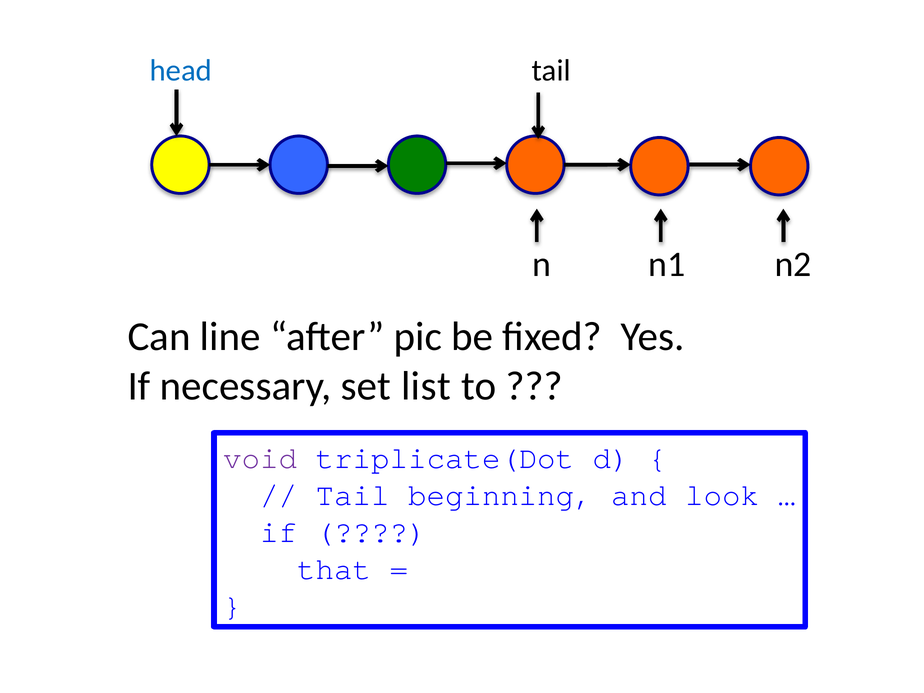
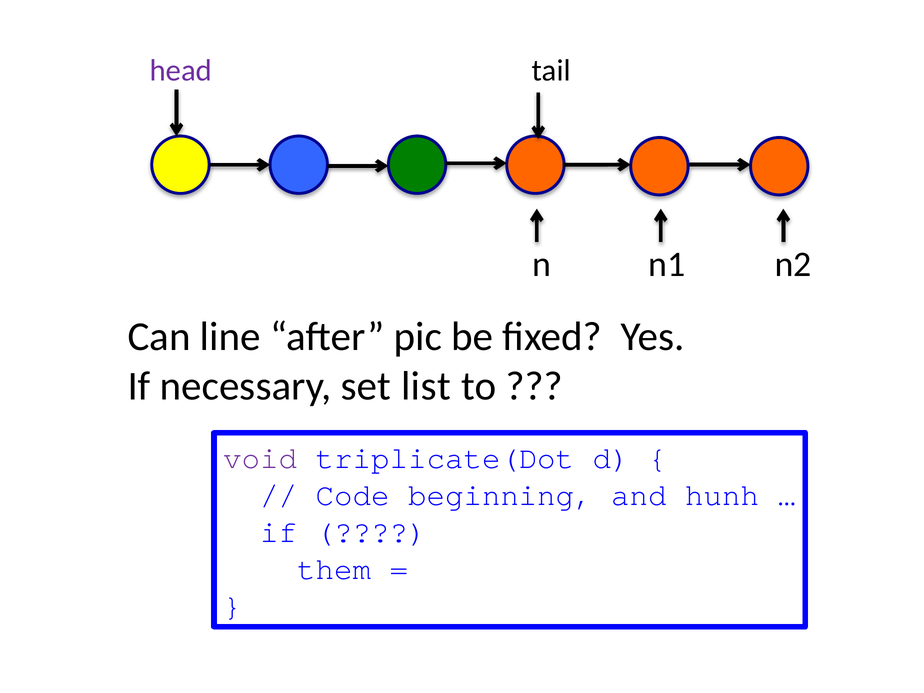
head colour: blue -> purple (181, 71)
Tail: Tail -> Code (353, 495)
look: look -> hunh (722, 495)
that: that -> them (334, 569)
